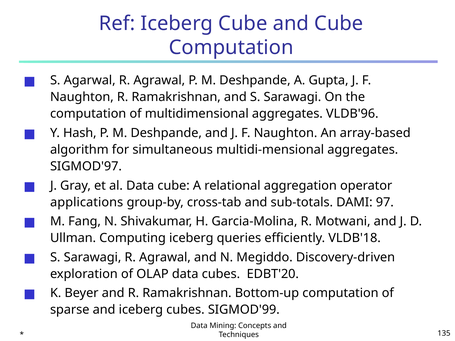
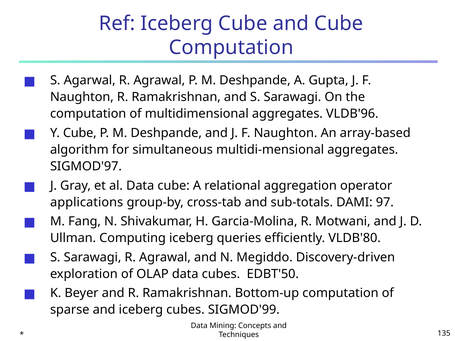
Y Hash: Hash -> Cube (80, 133)
VLDB'18: VLDB'18 -> VLDB'80 (355, 238)
EDBT'20: EDBT'20 -> EDBT'50 (273, 274)
